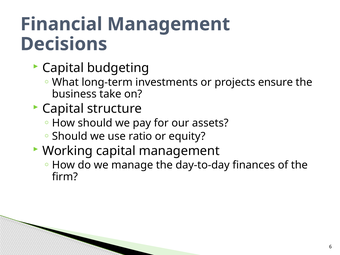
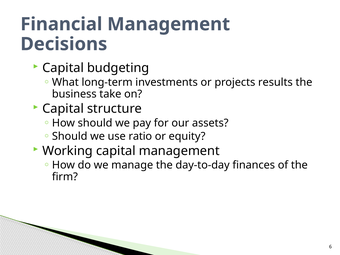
ensure: ensure -> results (275, 82)
